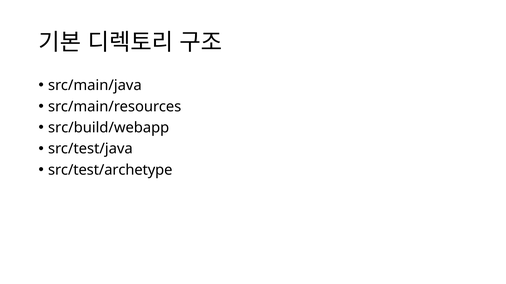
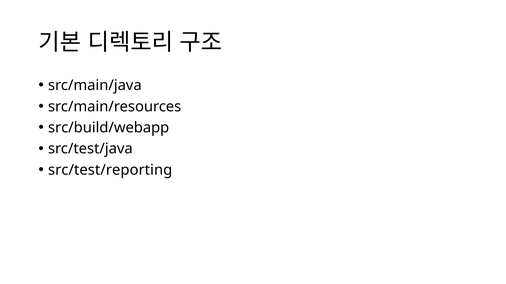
src/test/archetype: src/test/archetype -> src/test/reporting (110, 170)
